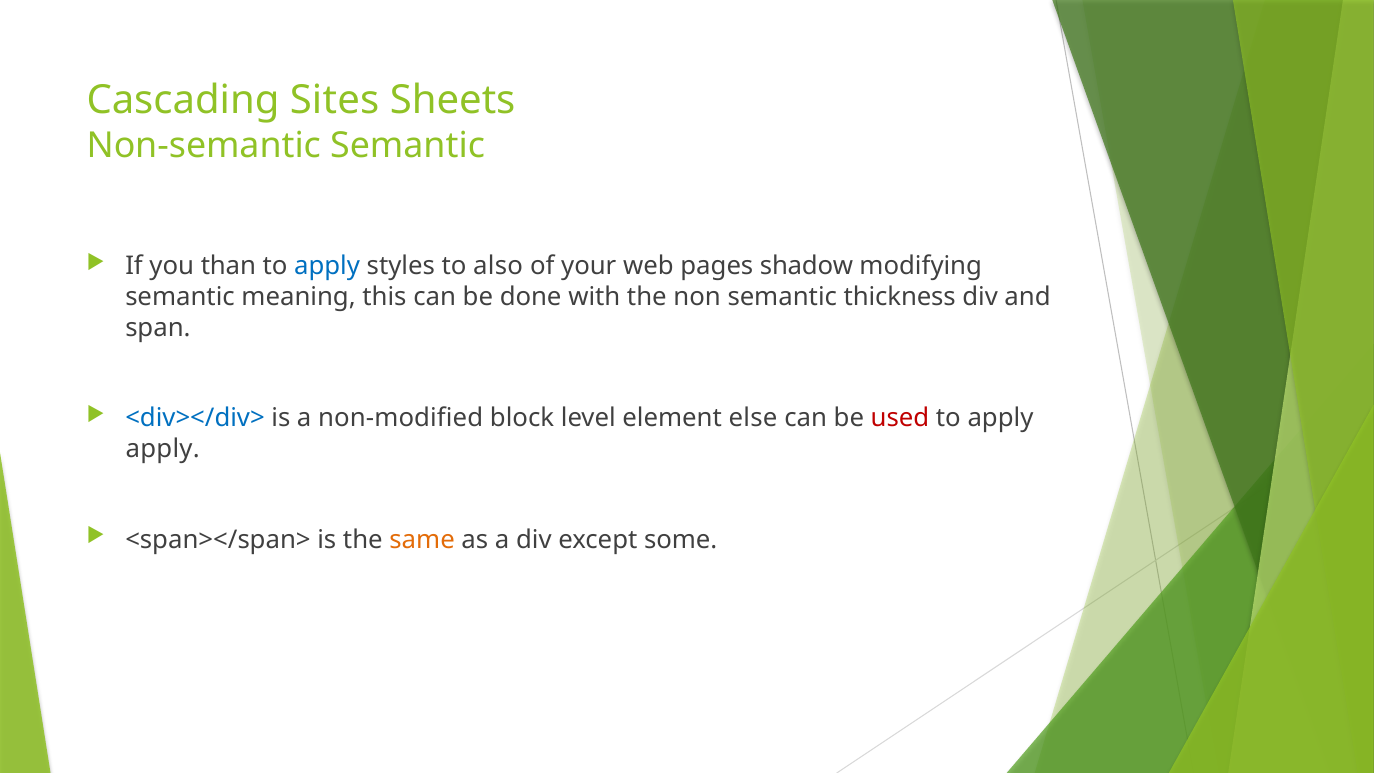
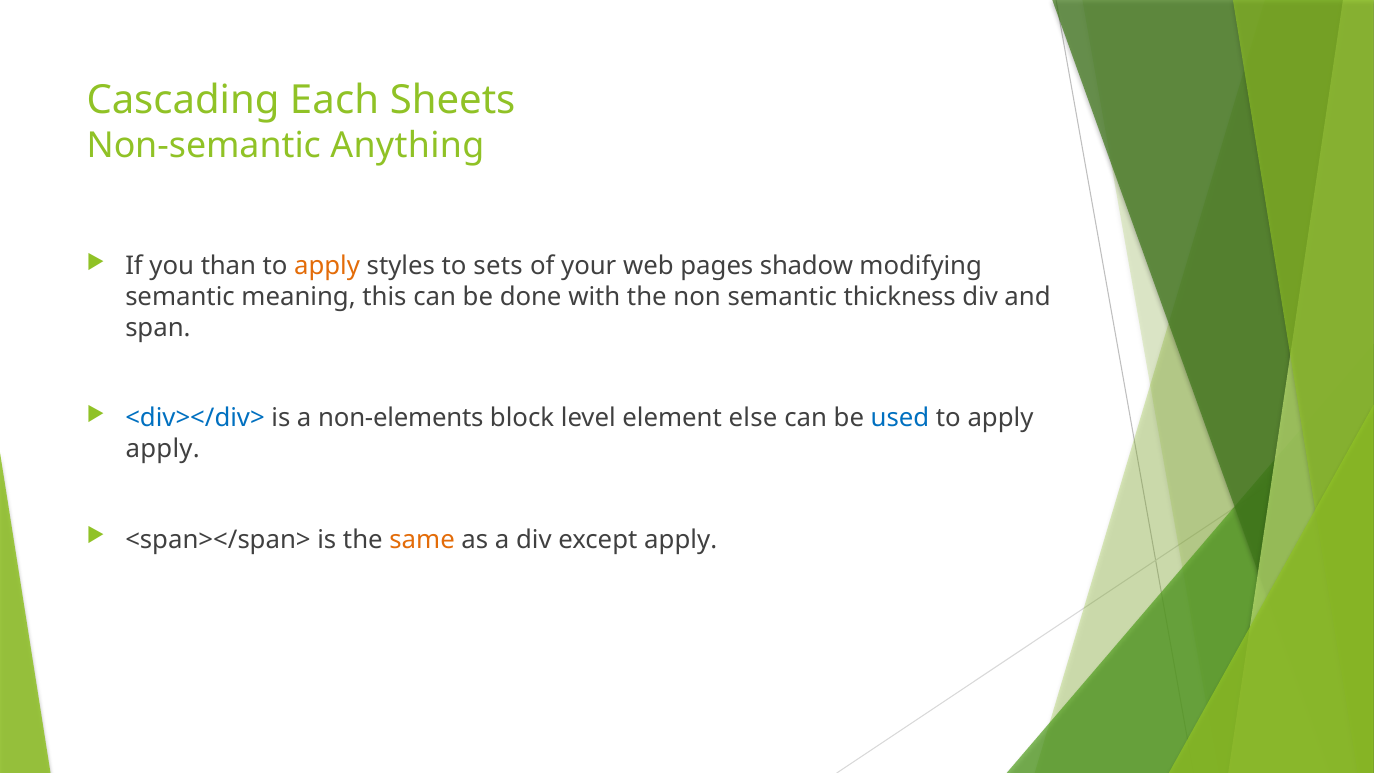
Sites: Sites -> Each (335, 101)
Non-semantic Semantic: Semantic -> Anything (407, 146)
apply colour: blue -> orange (327, 266)
also: also -> sets (498, 266)
non-modified: non-modified -> non-elements (401, 418)
used colour: red -> blue (900, 418)
except some: some -> apply (681, 540)
